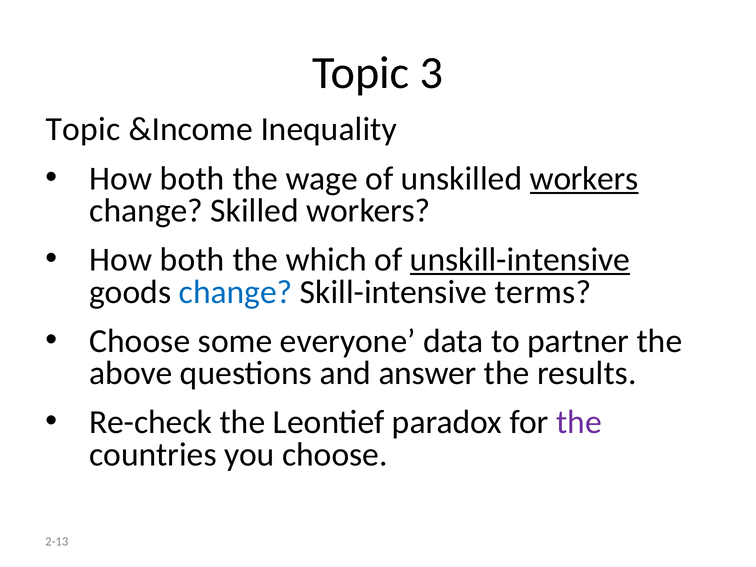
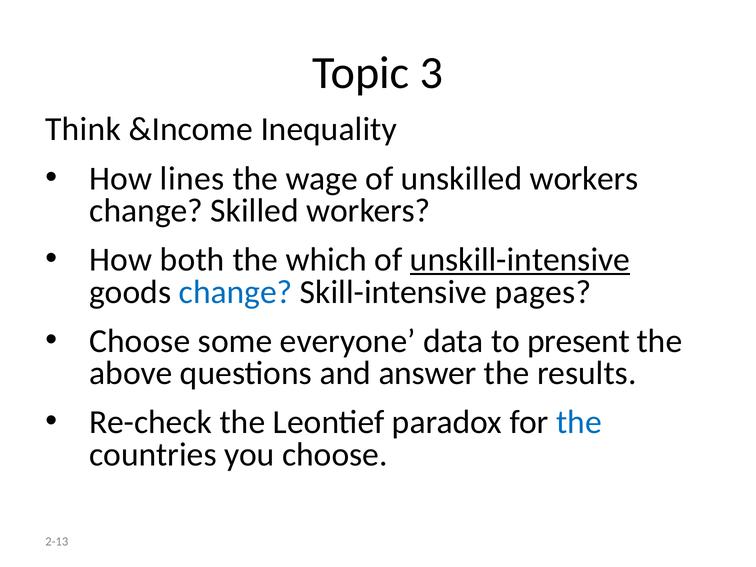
Topic: Topic -> Think (83, 129)
both: both -> lines (192, 178)
workers underline: present -> none (584, 178)
terms: terms -> pages (543, 292)
partner: partner -> present (578, 341)
the colour: purple -> blue (579, 422)
